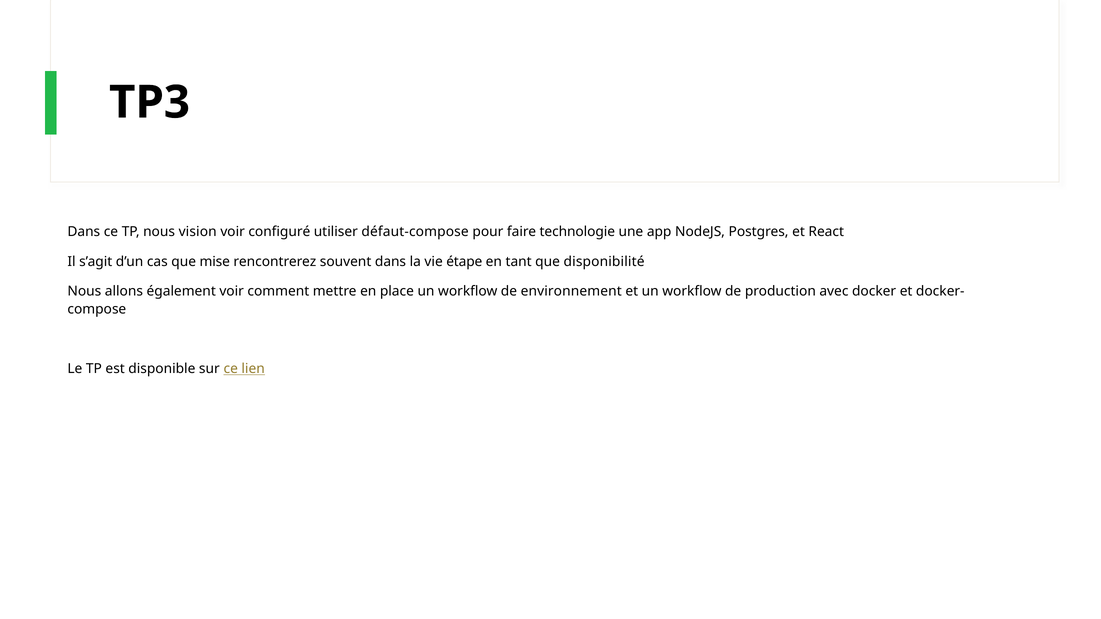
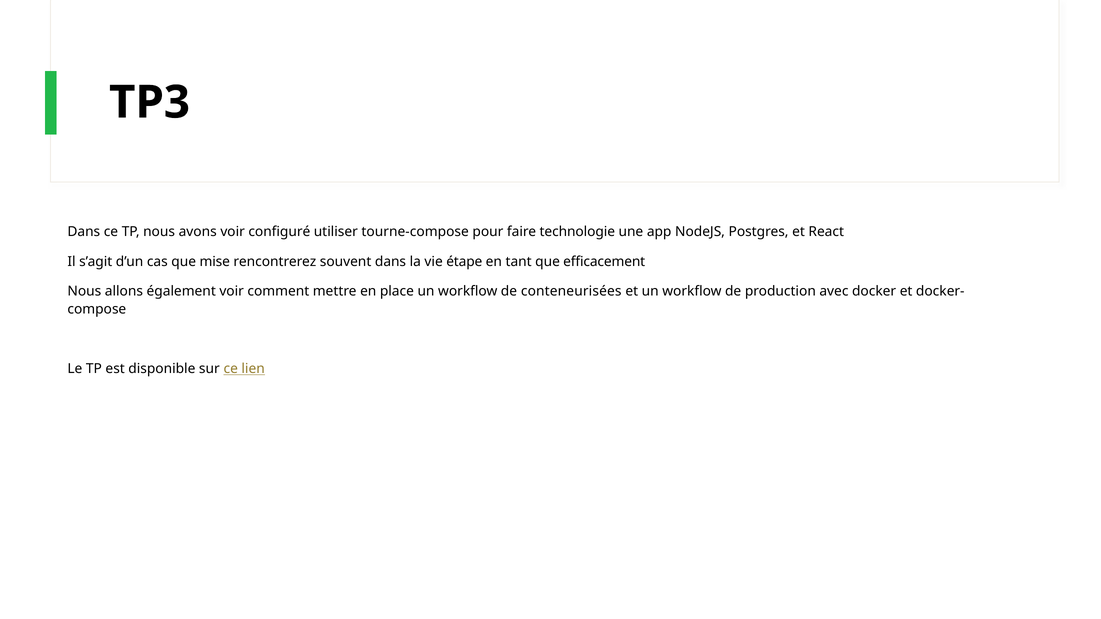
vision: vision -> avons (198, 232)
défaut-compose: défaut-compose -> tourne-compose (415, 232)
disponibilité: disponibilité -> efficacement (604, 262)
environnement: environnement -> conteneurisées (571, 291)
